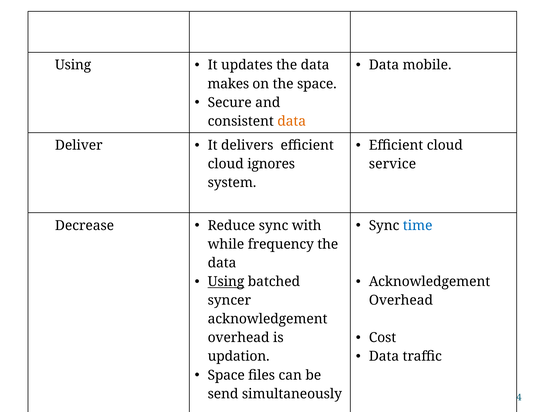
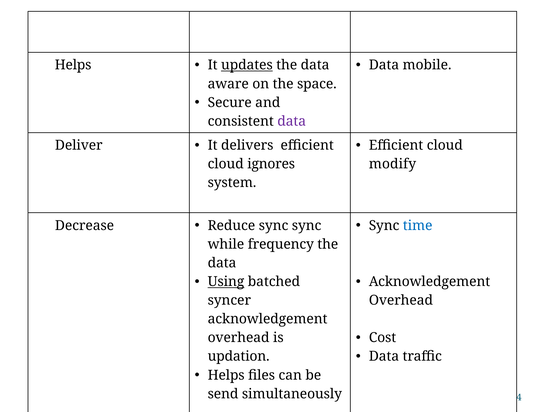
Using: Using -> Helps (73, 65)
updates underline: none -> present (247, 65)
makes: makes -> aware (228, 84)
data colour: orange -> purple (292, 121)
service: service -> modify (393, 164)
sync with: with -> sync (307, 226)
Space: Space -> Helps (226, 375)
